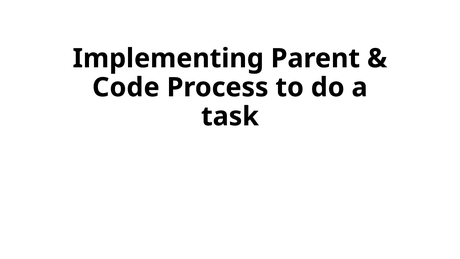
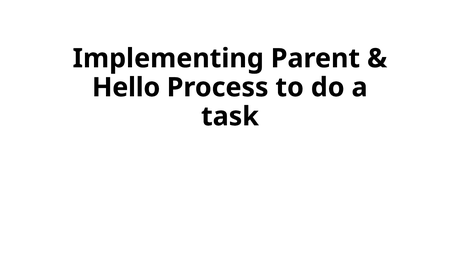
Code: Code -> Hello (126, 87)
